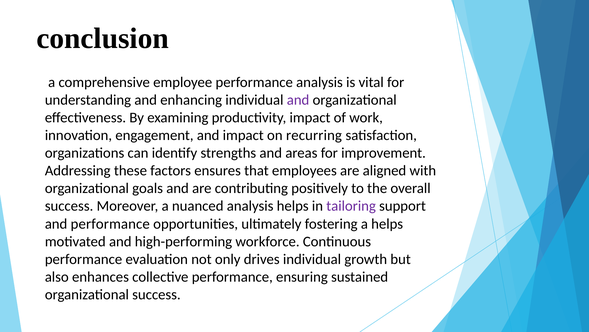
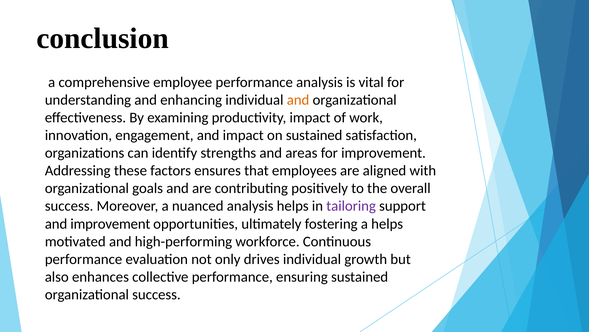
and colour: purple -> orange (298, 100)
on recurring: recurring -> sustained (314, 135)
and performance: performance -> improvement (110, 223)
